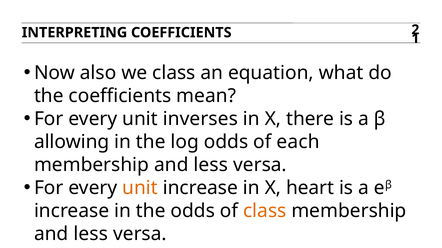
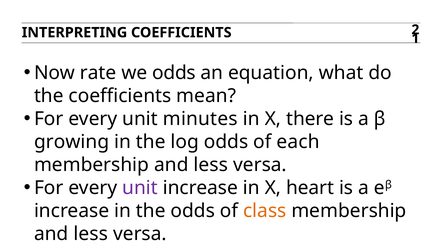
also: also -> rate (98, 73)
we class: class -> odds (174, 73)
inverses: inverses -> minutes (200, 119)
allowing: allowing -> growing (72, 142)
unit colour: orange -> purple (140, 188)
